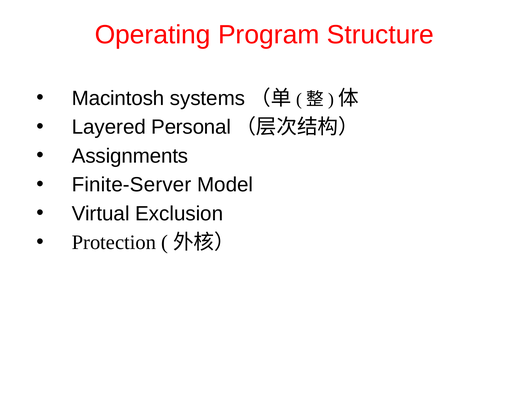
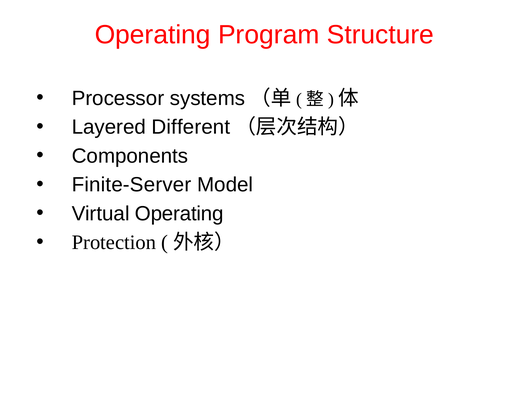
Macintosh: Macintosh -> Processor (118, 98)
Personal: Personal -> Different (191, 127)
Assignments: Assignments -> Components (130, 156)
Virtual Exclusion: Exclusion -> Operating (179, 213)
